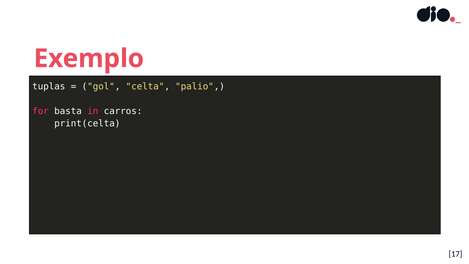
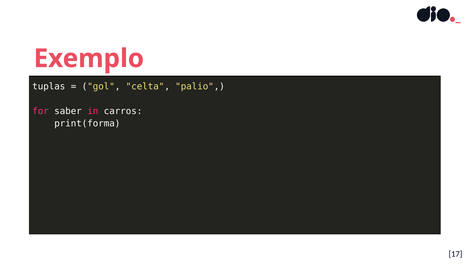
basta: basta -> saber (68, 111)
print(celta: print(celta -> print(forma (87, 123)
